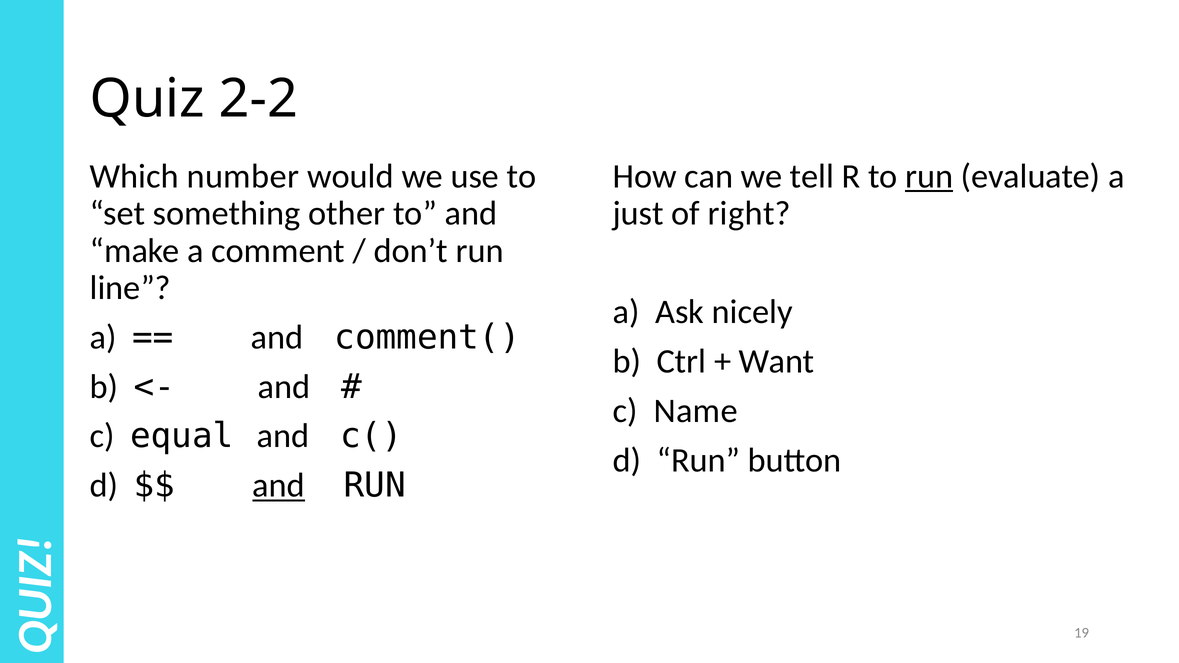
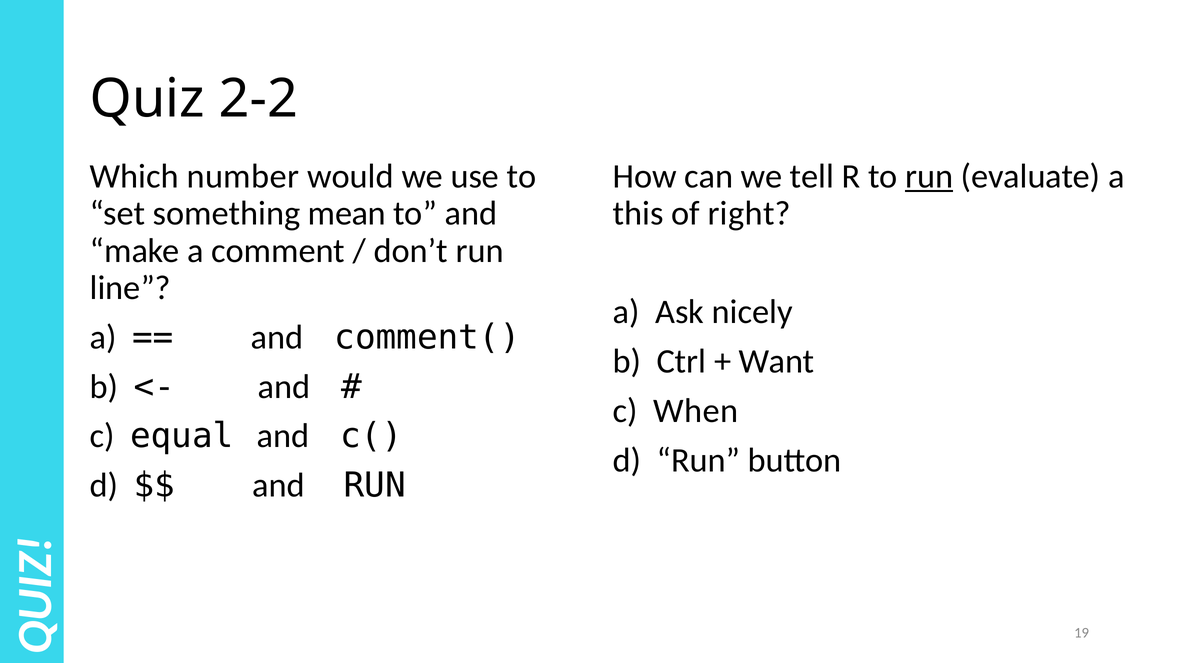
just: just -> this (638, 214)
other: other -> mean (347, 214)
Name: Name -> When (696, 411)
and underline: present -> none (279, 486)
